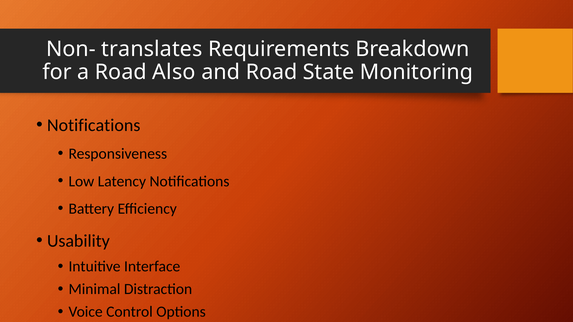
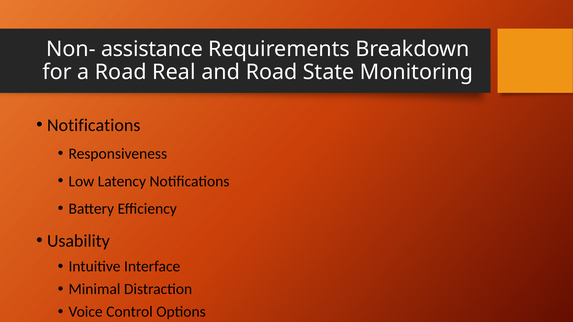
translates: translates -> assistance (152, 49)
Also: Also -> Real (174, 72)
